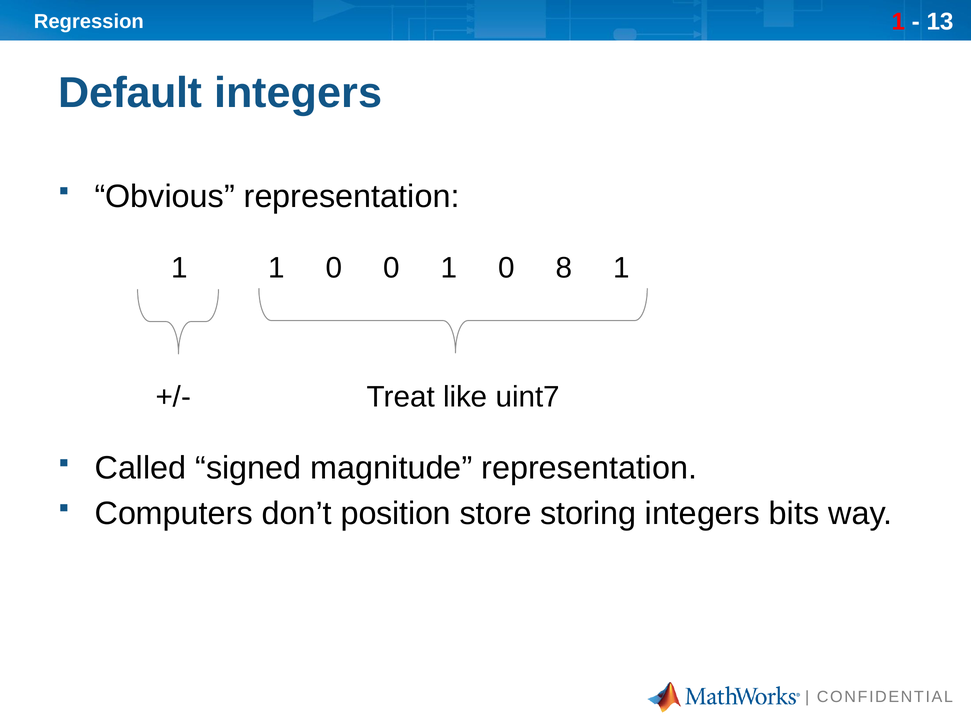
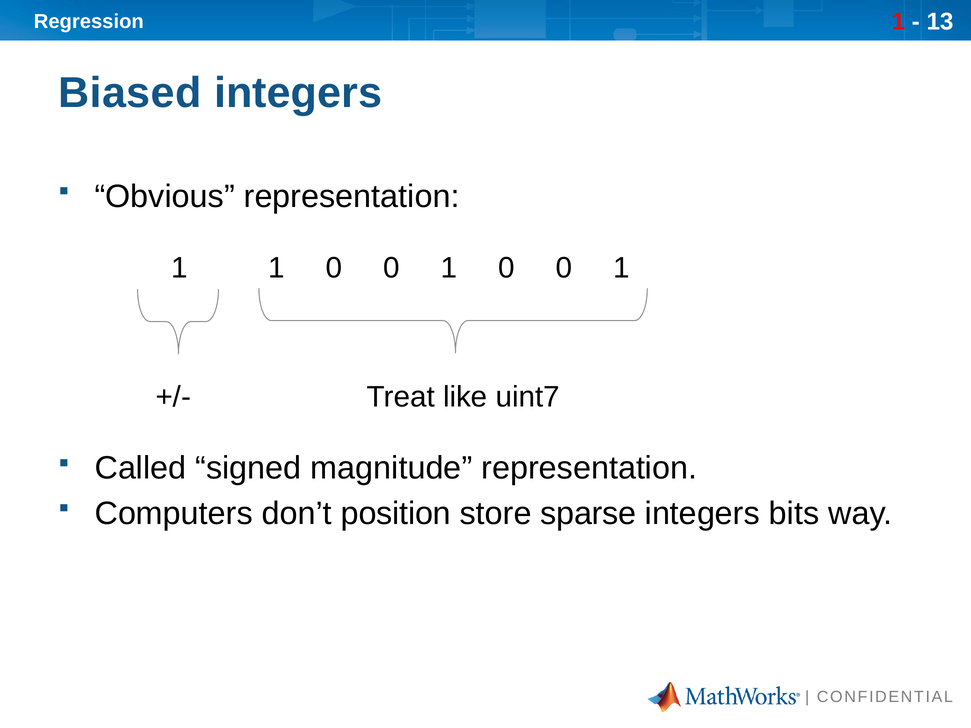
Default: Default -> Biased (130, 93)
0 1 0 8: 8 -> 0 (564, 268)
storing: storing -> sparse (588, 514)
